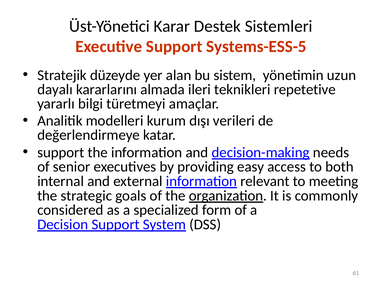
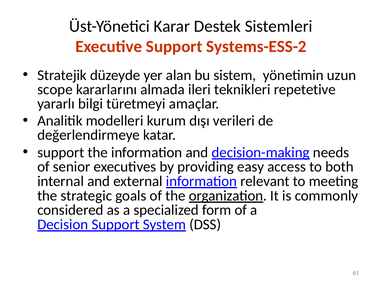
Systems-ESS-5: Systems-ESS-5 -> Systems-ESS-2 (256, 47)
dayalı: dayalı -> scope (55, 90)
